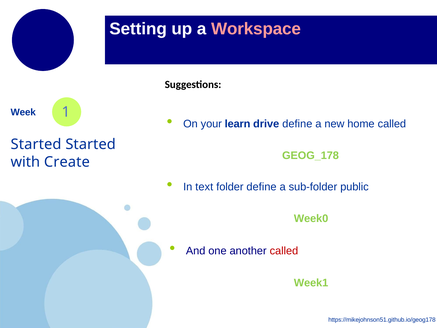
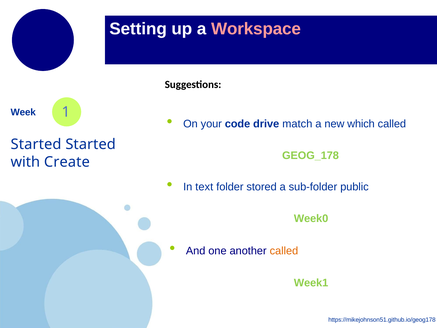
learn: learn -> code (238, 124)
drive define: define -> match (297, 124)
home: home -> which (361, 124)
folder define: define -> stored (262, 187)
called colour: red -> orange (284, 251)
